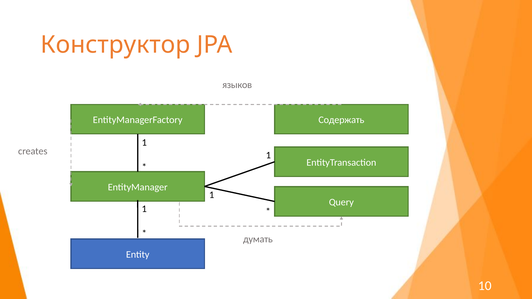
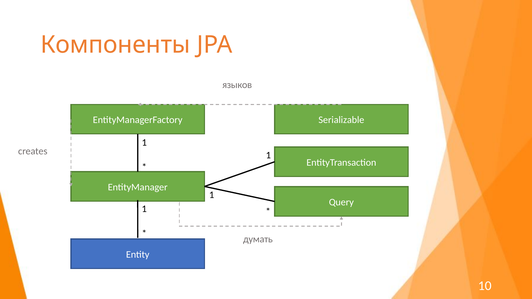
Конструктор: Конструктор -> Компоненты (115, 45)
Содержать: Содержать -> Serializable (341, 120)
